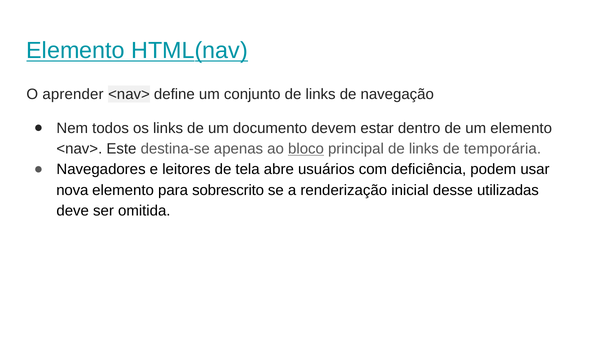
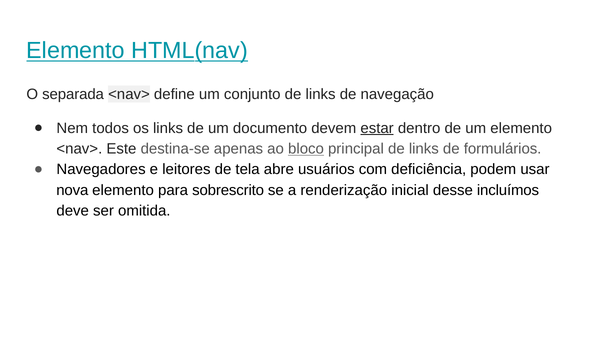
aprender: aprender -> separada (73, 94)
estar underline: none -> present (377, 128)
temporária: temporária -> formulários (503, 149)
utilizadas: utilizadas -> incluímos (508, 190)
